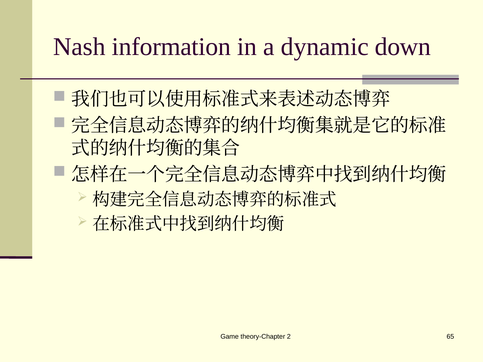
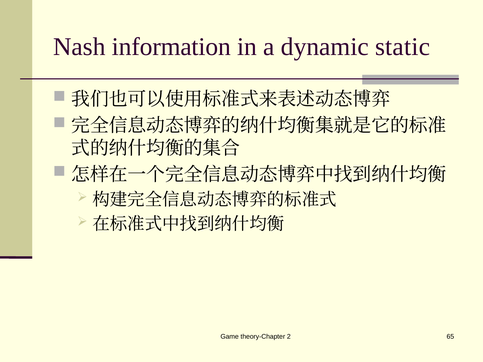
down: down -> static (403, 47)
